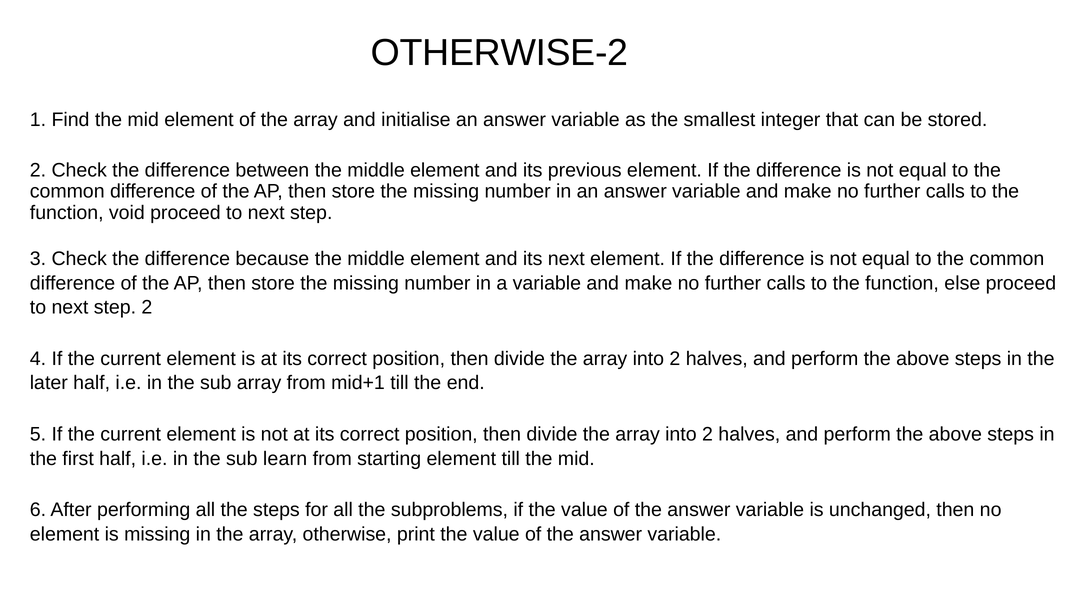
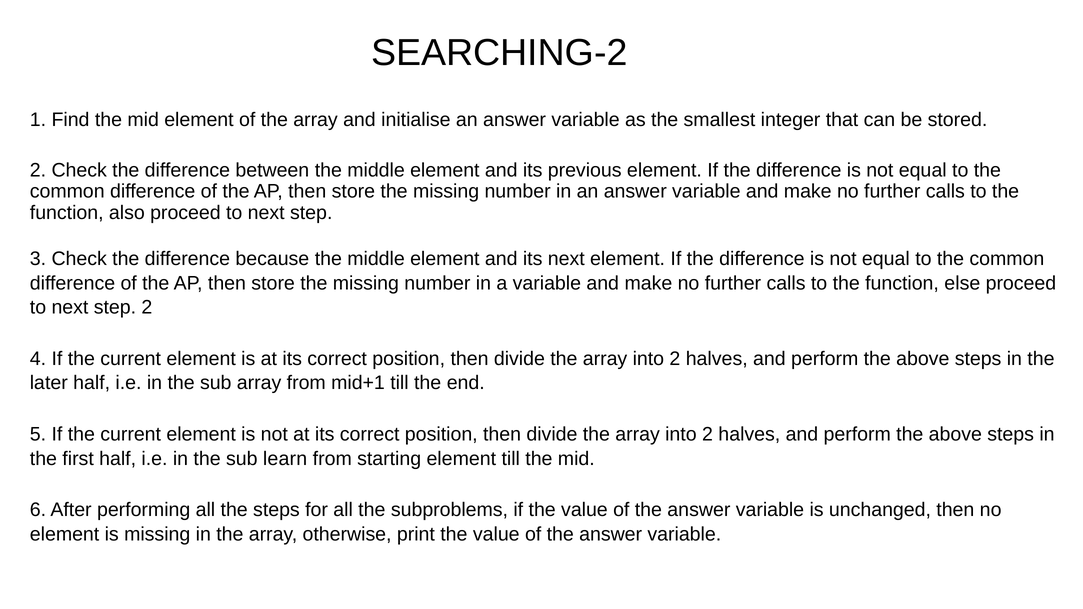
OTHERWISE-2: OTHERWISE-2 -> SEARCHING-2 (499, 53)
void: void -> also (127, 213)
